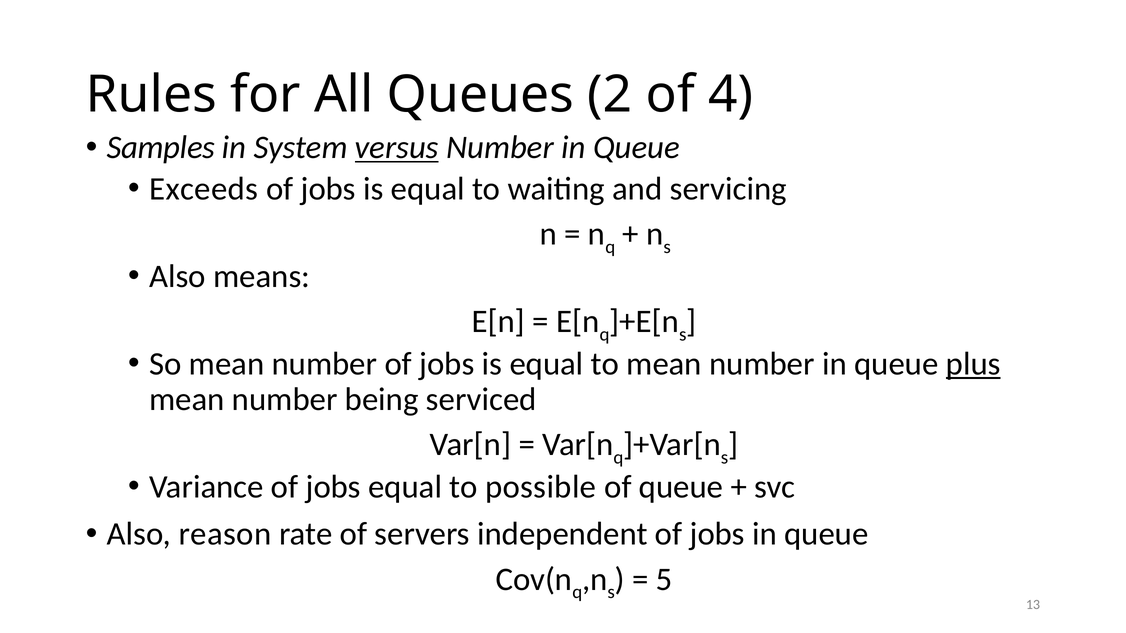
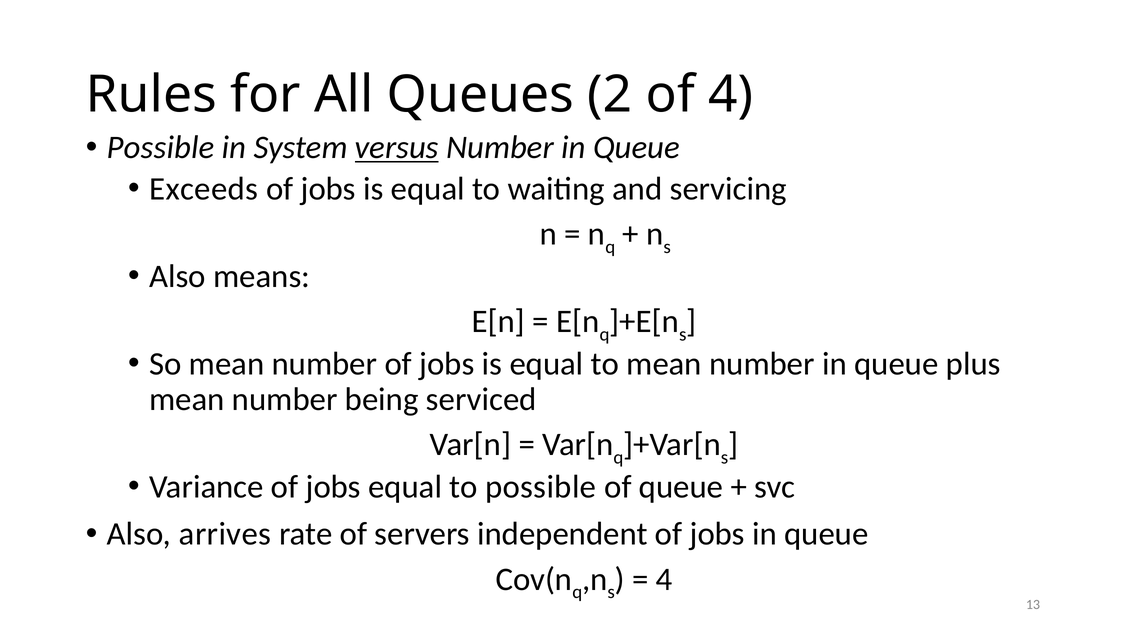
Samples: Samples -> Possible (161, 148)
plus underline: present -> none (973, 364)
reason: reason -> arrives (225, 534)
5: 5 -> 4 (664, 580)
